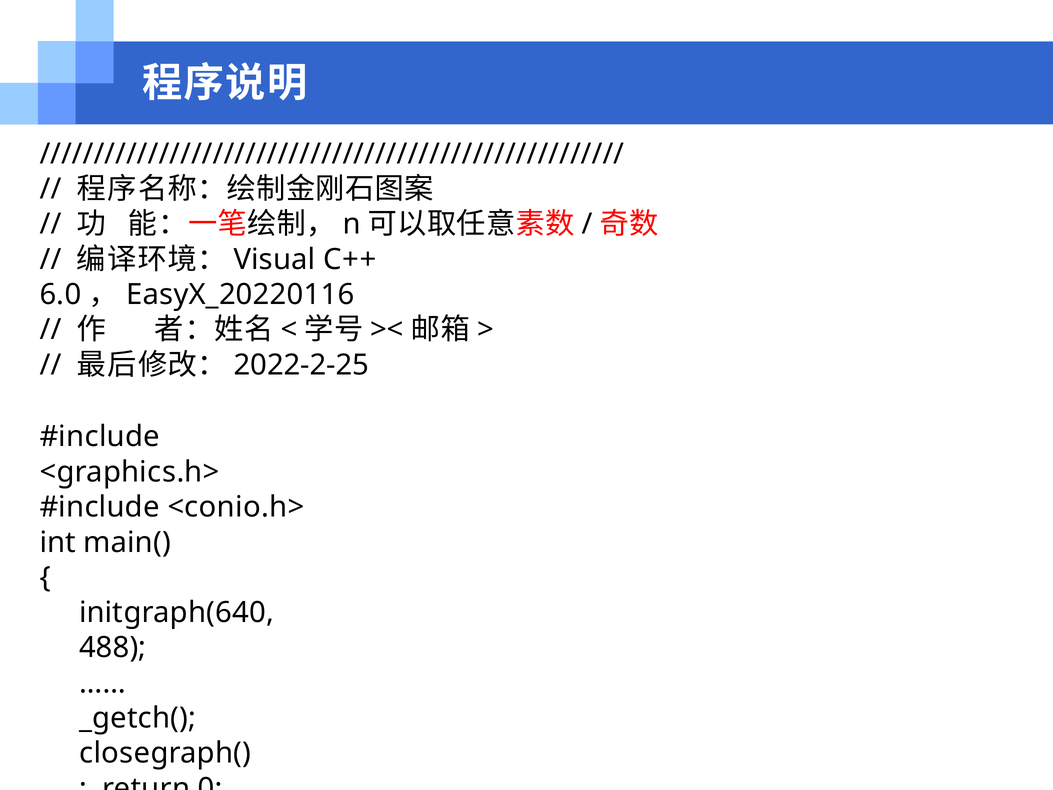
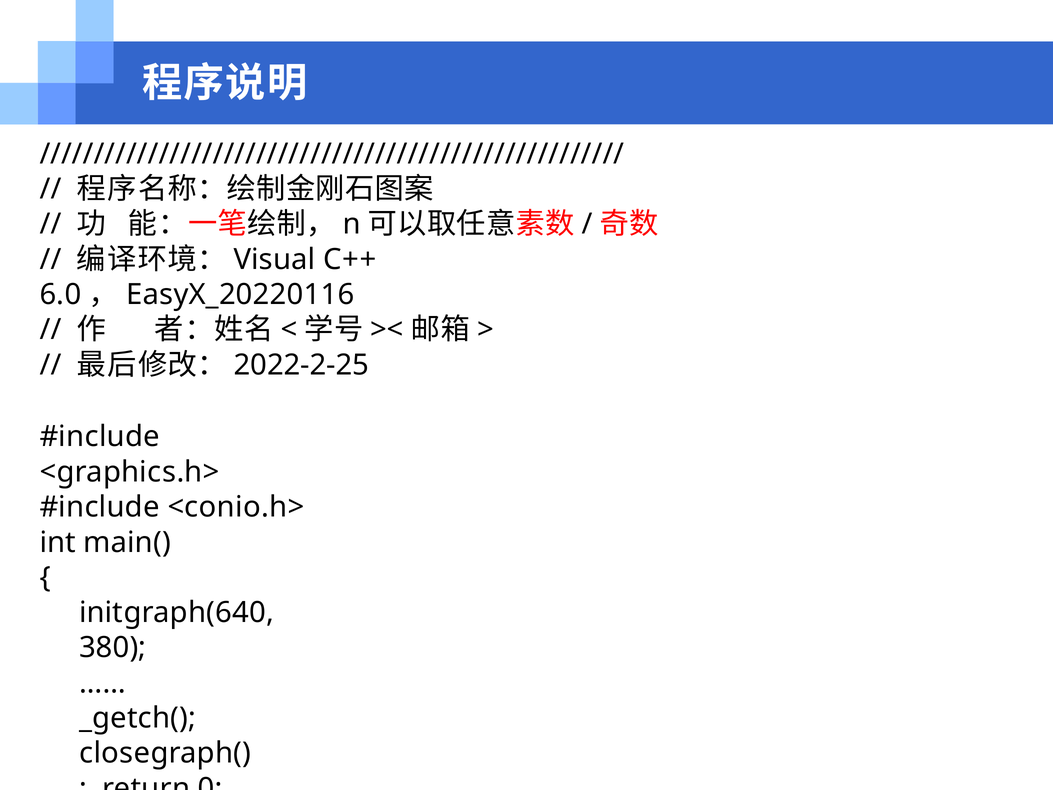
488: 488 -> 380 (113, 648)
